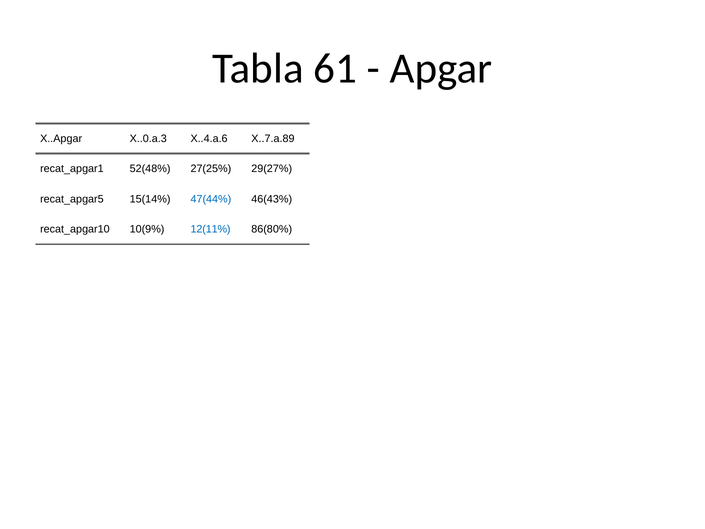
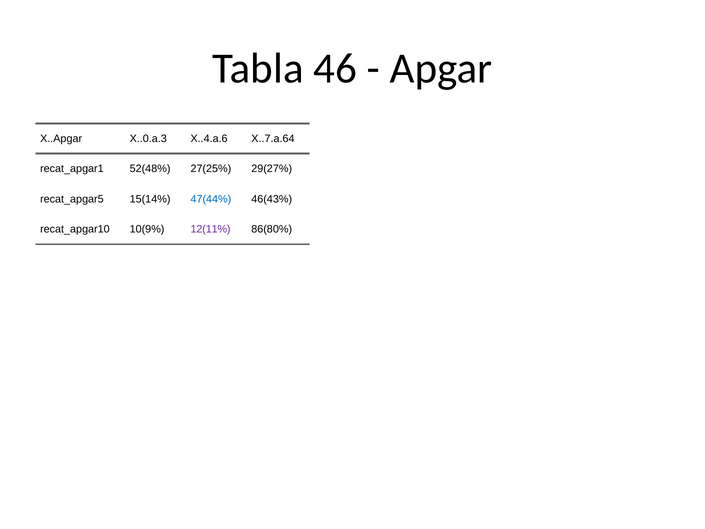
61: 61 -> 46 (335, 68)
X..7.a.89: X..7.a.89 -> X..7.a.64 (273, 139)
12(11% colour: blue -> purple (211, 229)
